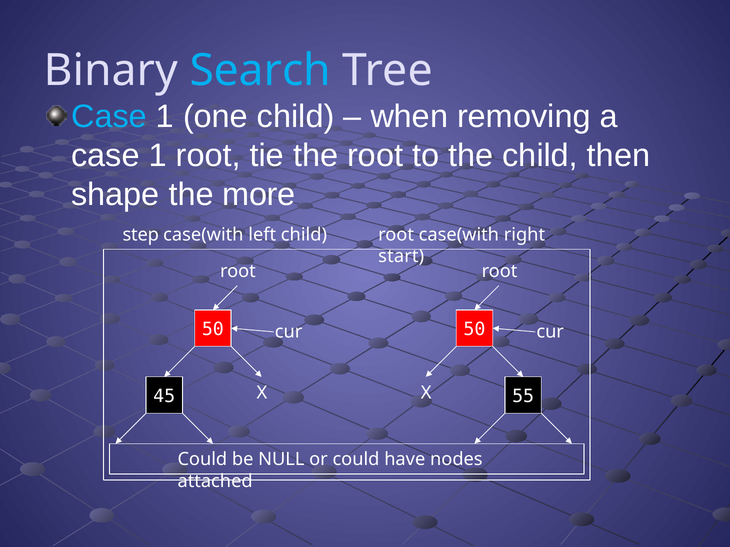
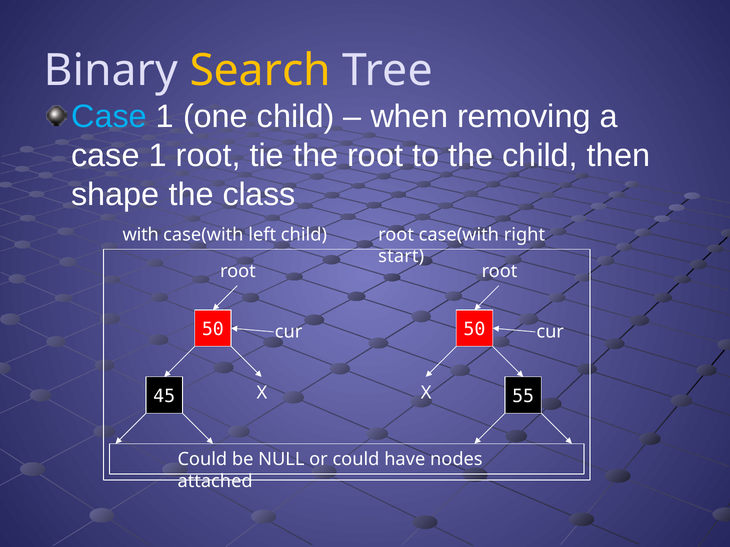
Search colour: light blue -> yellow (260, 71)
more: more -> class (259, 195)
step: step -> with (141, 235)
